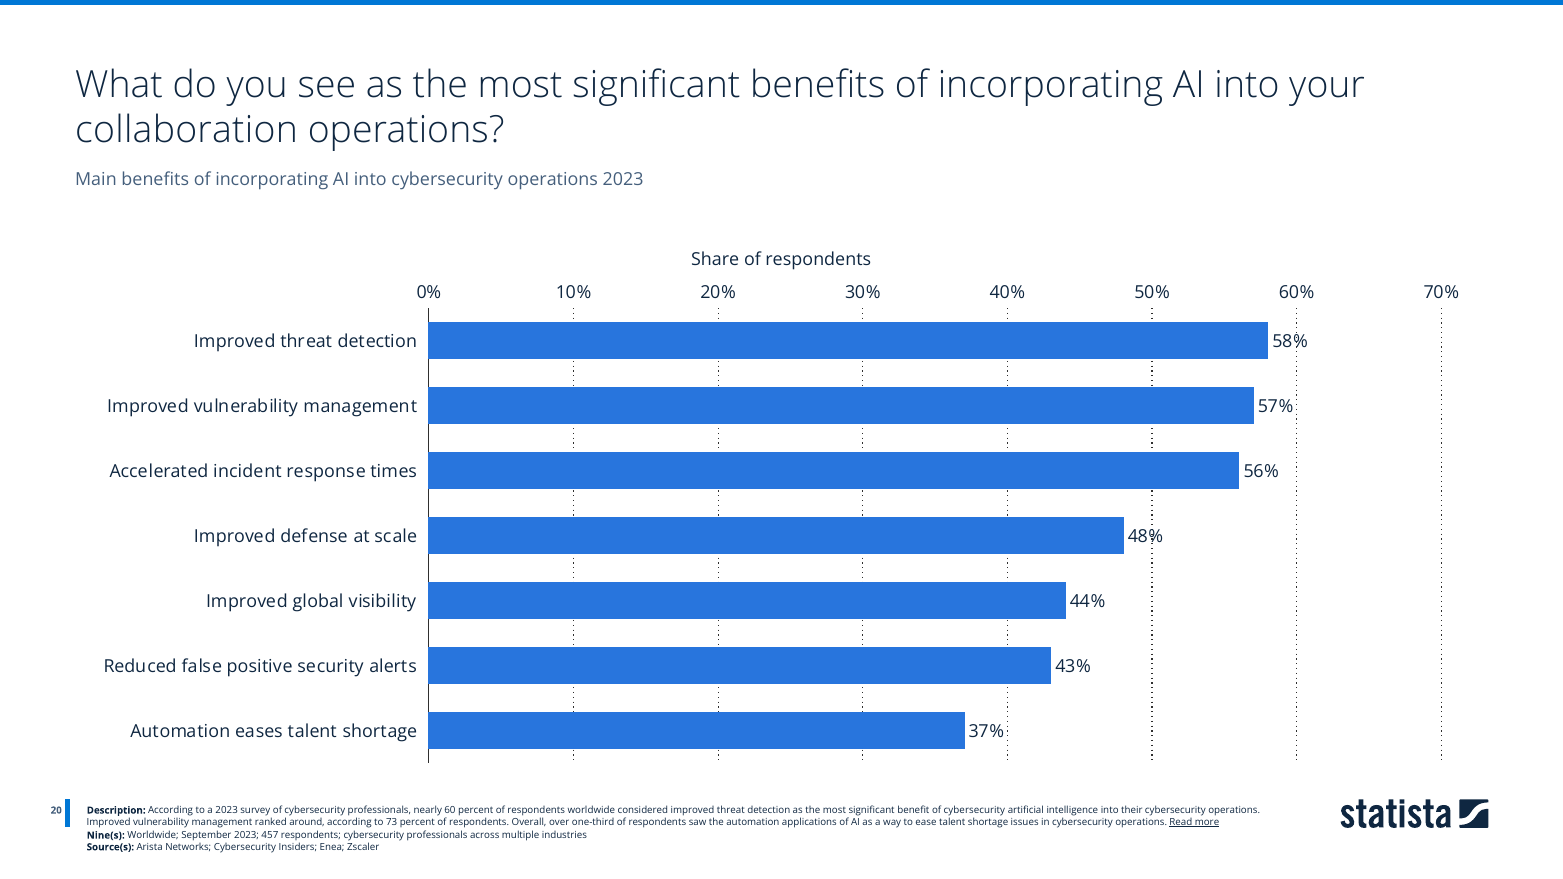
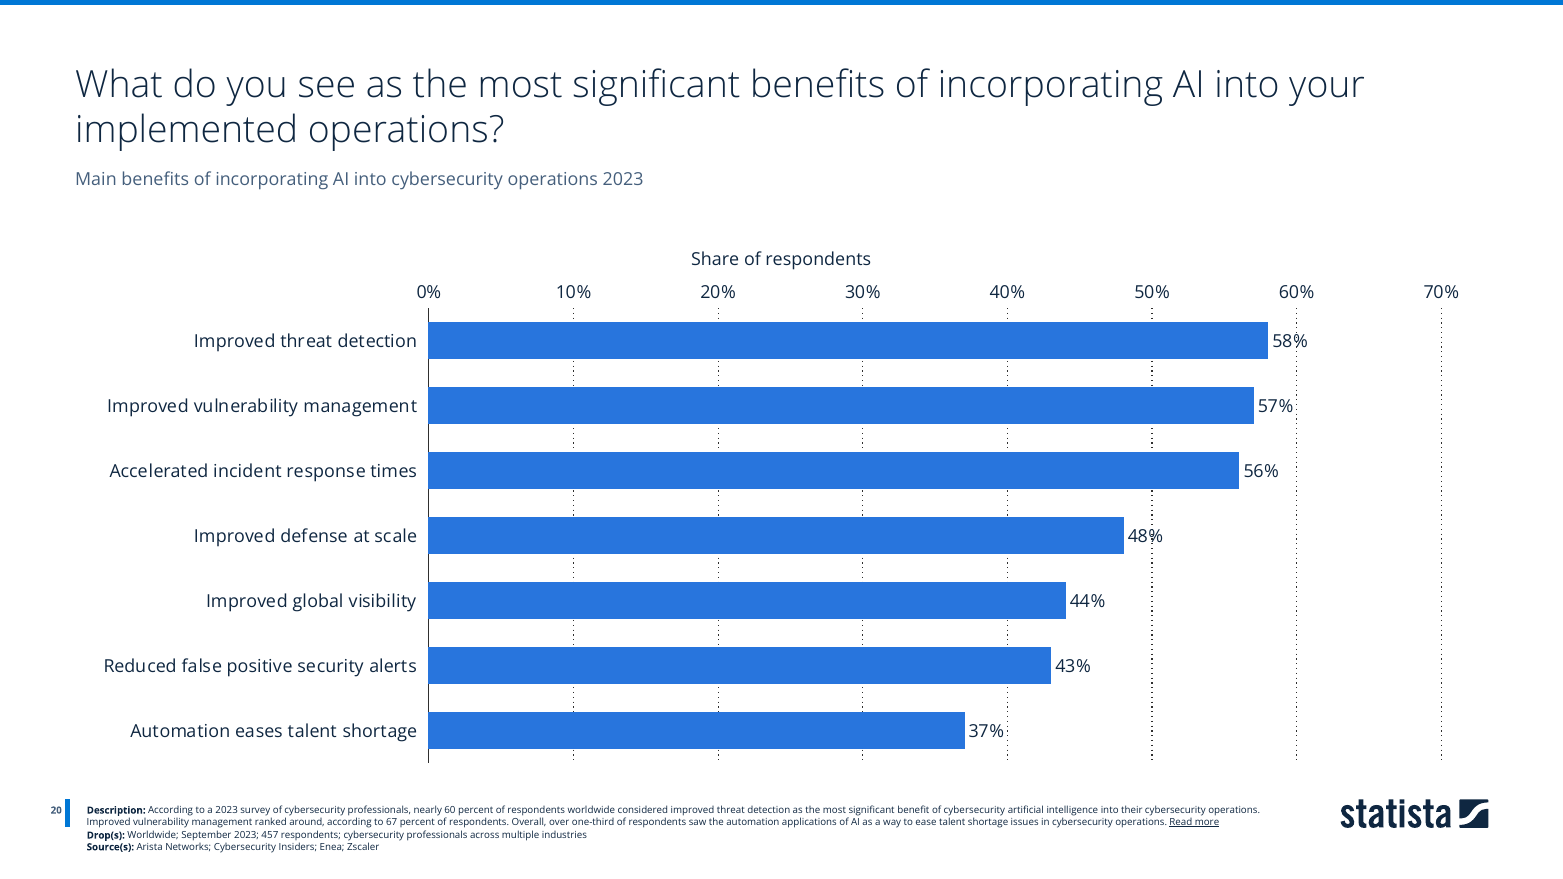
collaboration: collaboration -> implemented (187, 130)
73: 73 -> 67 (392, 822)
Nine(s: Nine(s -> Drop(s (106, 836)
